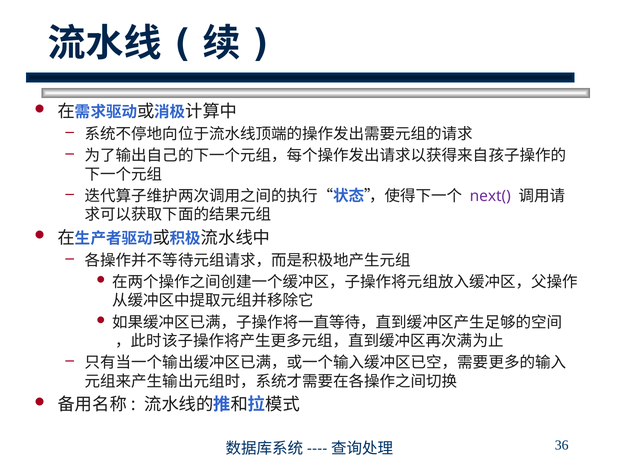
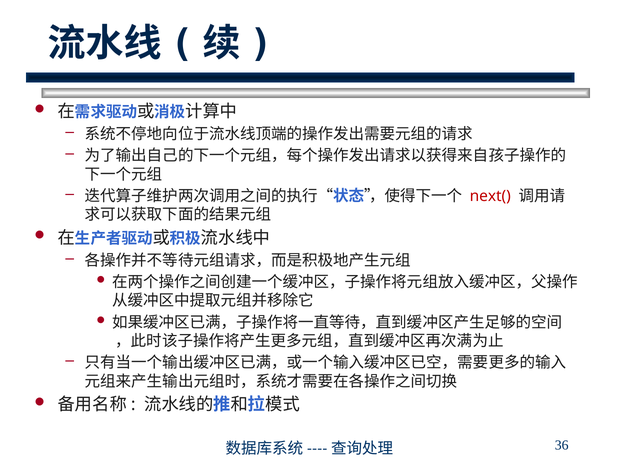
next( colour: purple -> red (490, 196)
